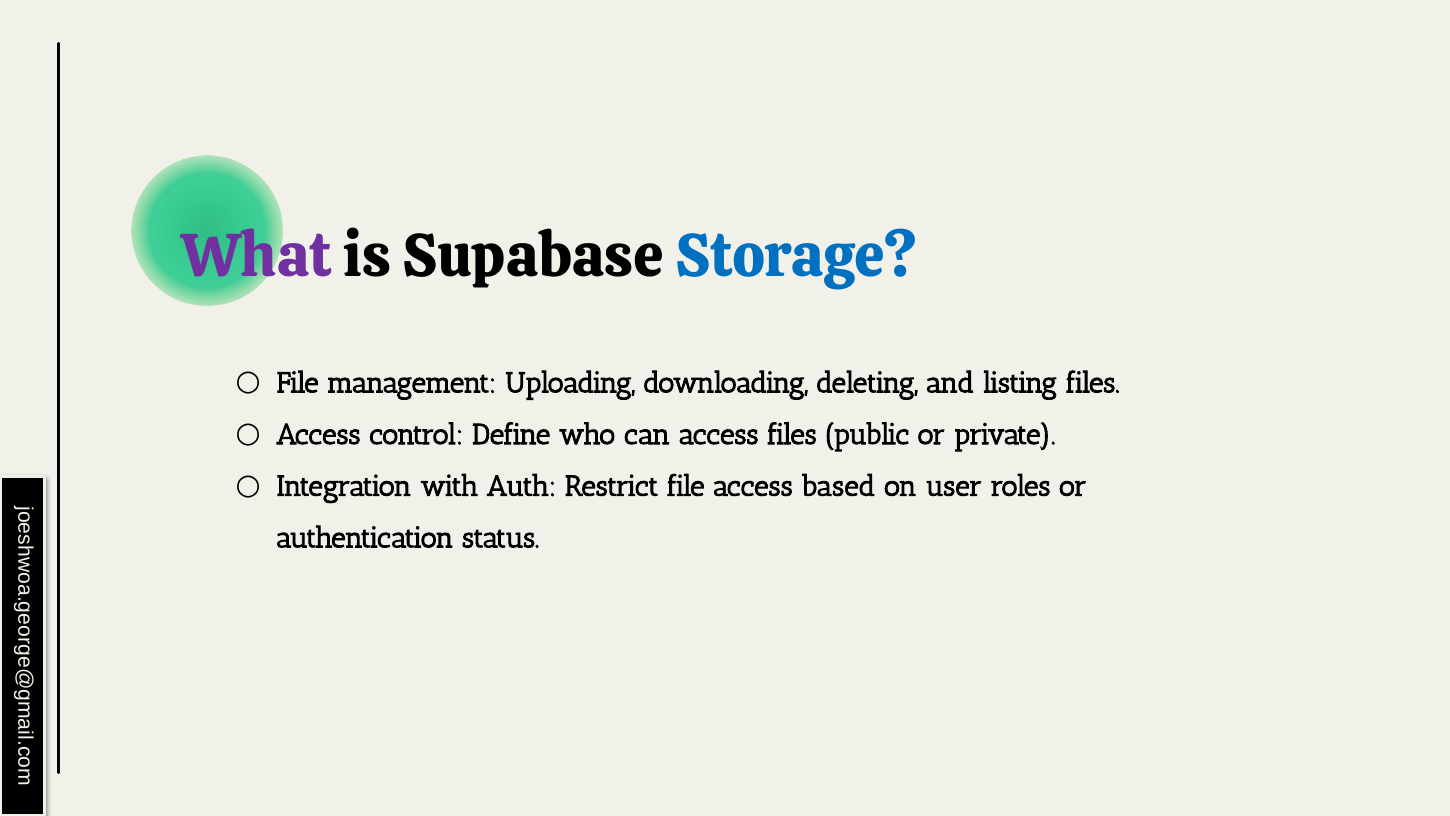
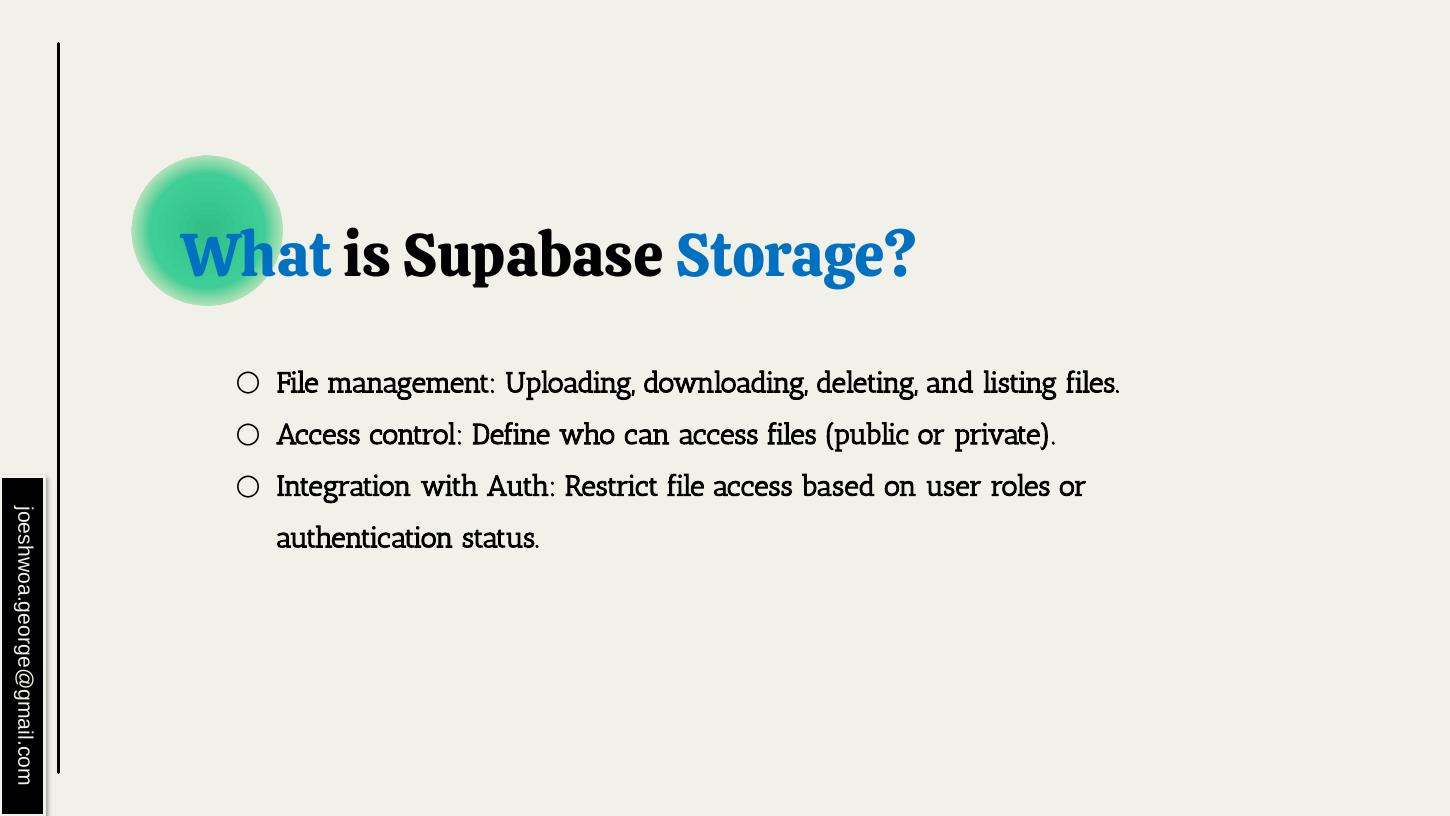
What colour: purple -> blue (257, 257)
